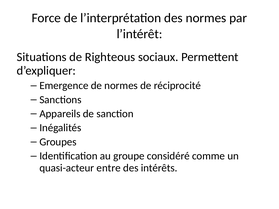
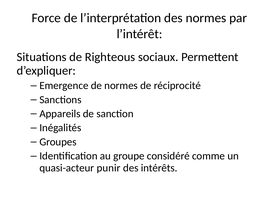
entre: entre -> punir (109, 168)
